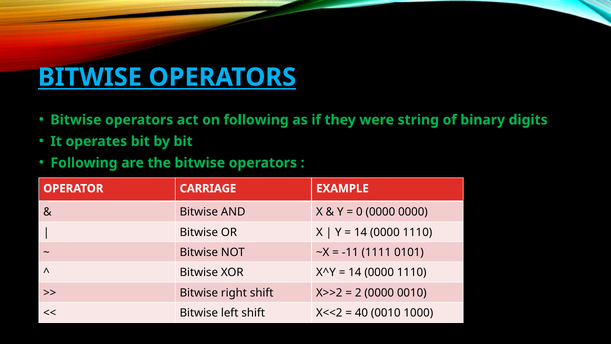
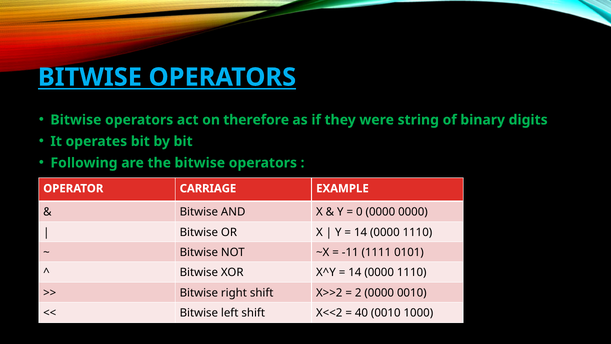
on following: following -> therefore (256, 120)
